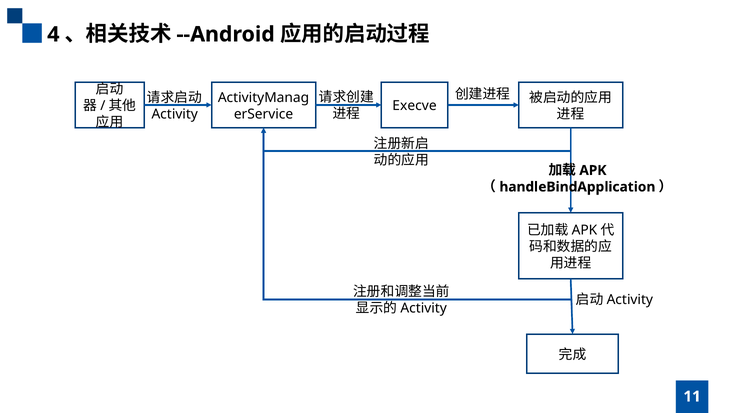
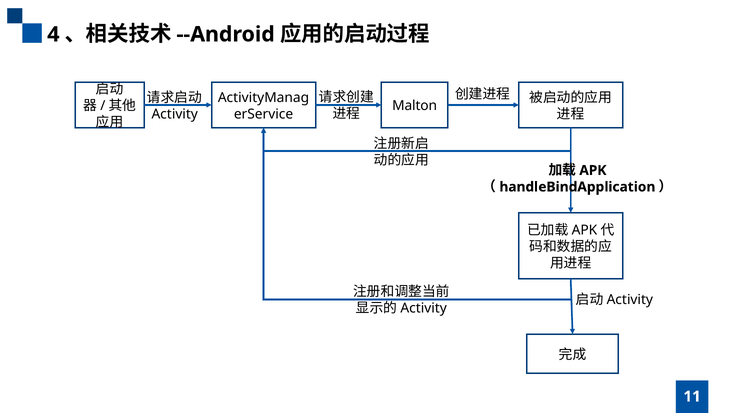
Execve: Execve -> Malton (415, 106)
